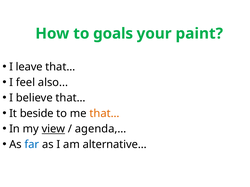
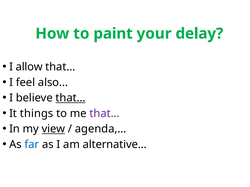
goals: goals -> paint (113, 34)
paint: paint -> delay (199, 34)
leave: leave -> allow (29, 67)
that… underline: none -> present (71, 98)
beside: beside -> things (37, 114)
that… colour: orange -> purple (104, 114)
